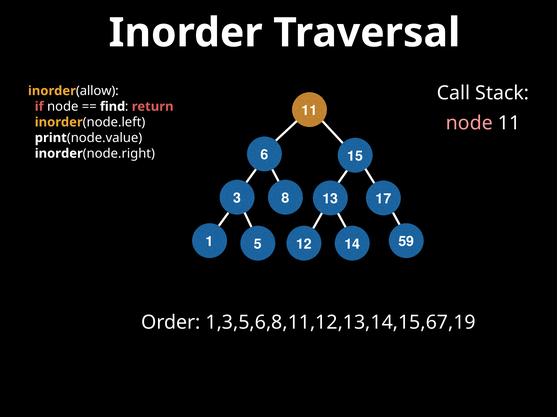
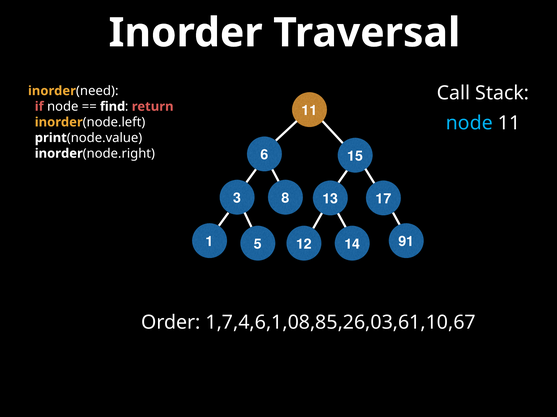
allow: allow -> need (97, 91)
node colour: pink -> light blue (469, 123)
59: 59 -> 91 (406, 242)
1,3,5,6,8,11,12,13,14,15,67,19: 1,3,5,6,8,11,12,13,14,15,67,19 -> 1,7,4,6,1,08,85,26,03,61,10,67 (341, 323)
